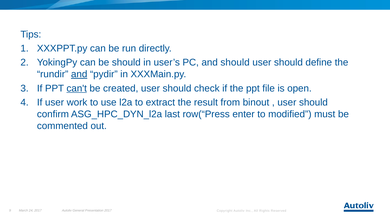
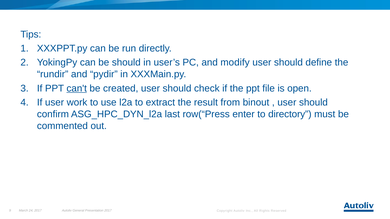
and should: should -> modify (235, 63)
and underline: present -> none (79, 74)
modified: modified -> directory (290, 114)
